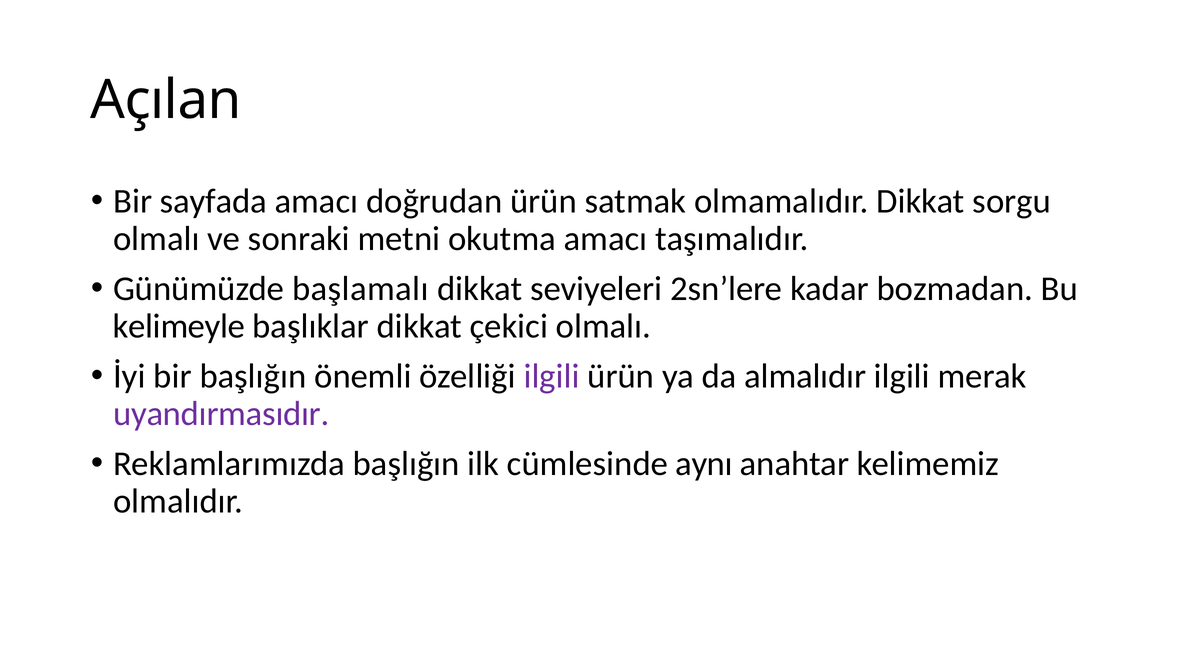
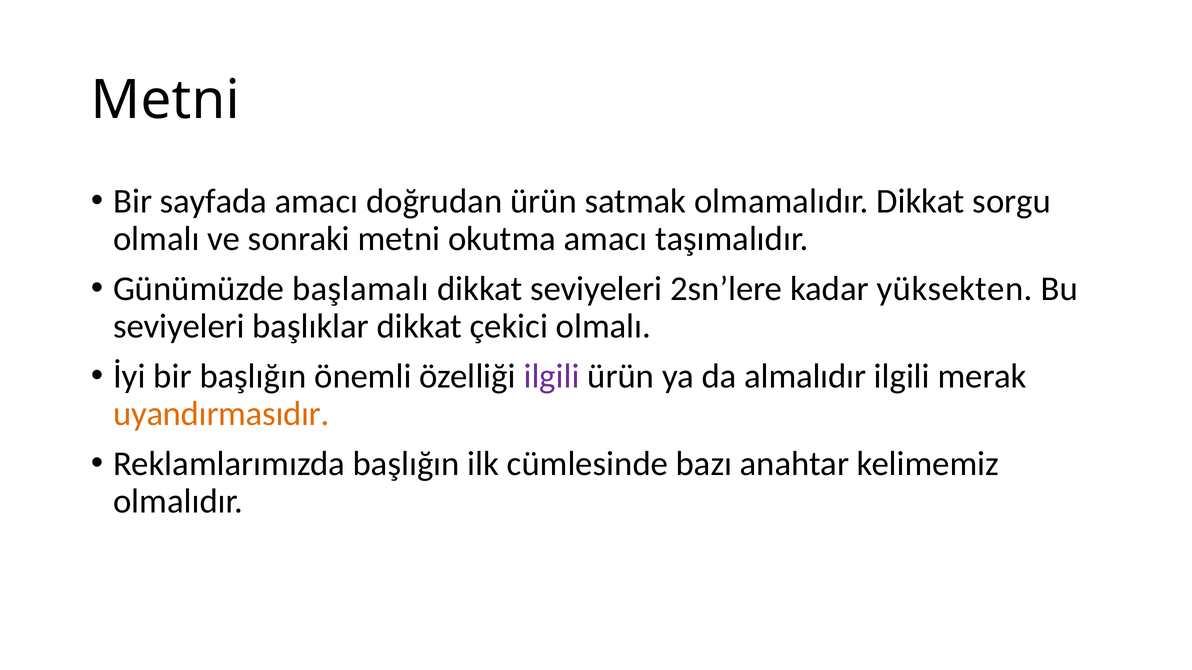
Açılan: Açılan -> Metni (165, 100)
bozmadan: bozmadan -> yüksekten (955, 289)
kelimeyle: kelimeyle -> seviyeleri (179, 327)
uyandırmasıdır colour: purple -> orange (221, 414)
aynı: aynı -> bazı (704, 464)
